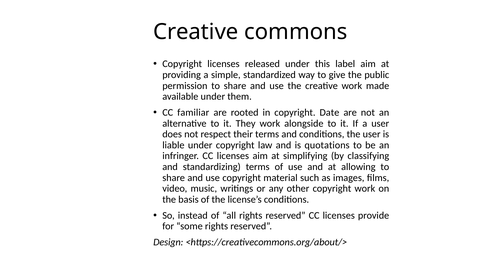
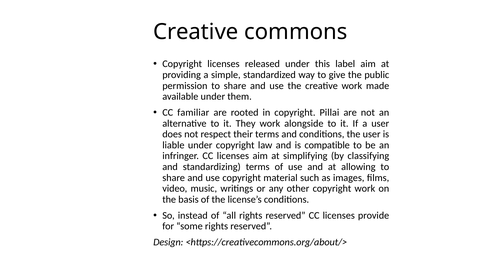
Date: Date -> Pillai (329, 113)
quotations: quotations -> compatible (327, 145)
